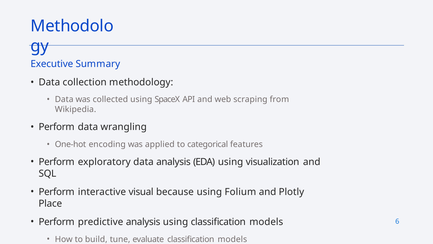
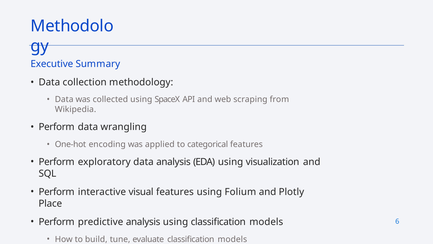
visual because: because -> features (175, 192)
